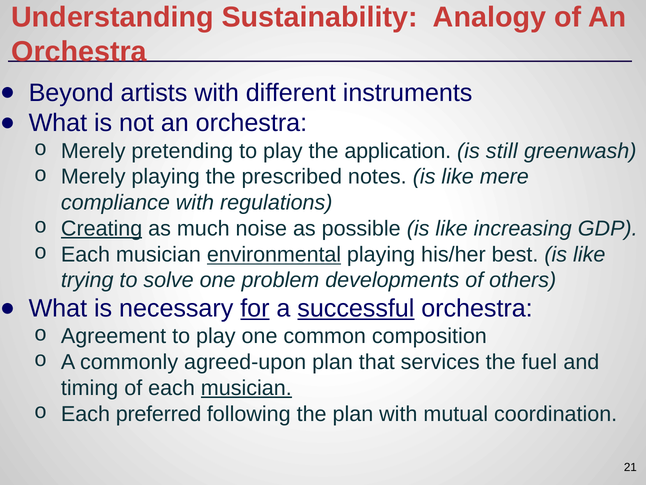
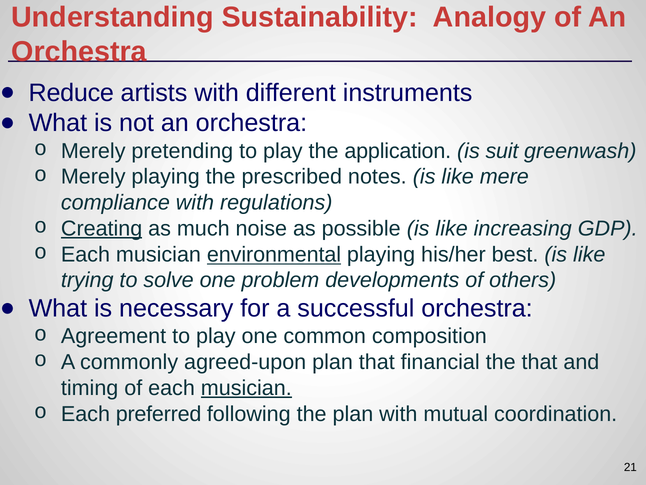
Beyond: Beyond -> Reduce (71, 93)
still: still -> suit (502, 151)
for underline: present -> none (255, 308)
successful underline: present -> none (356, 308)
services: services -> financial (440, 362)
the fuel: fuel -> that (540, 362)
